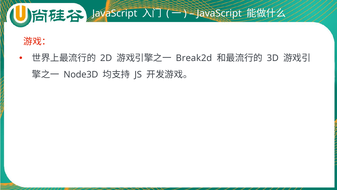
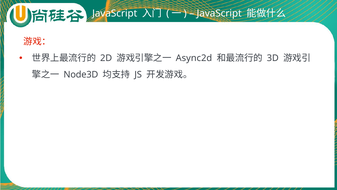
Break2d: Break2d -> Async2d (194, 58)
